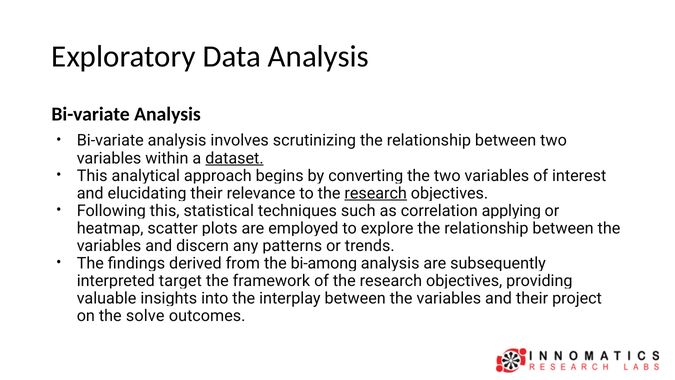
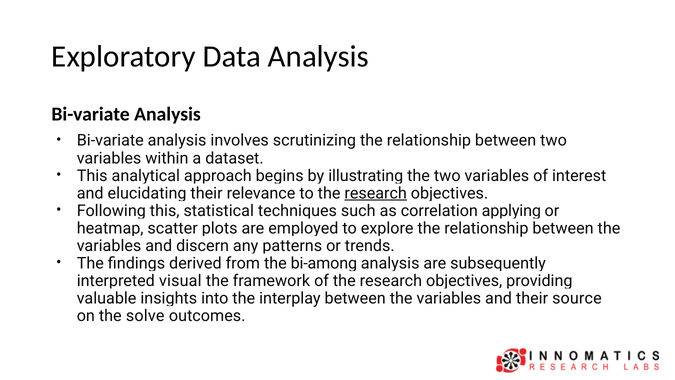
dataset underline: present -> none (234, 158)
converting: converting -> illustrating (366, 176)
target: target -> visual (180, 281)
project: project -> source (577, 298)
